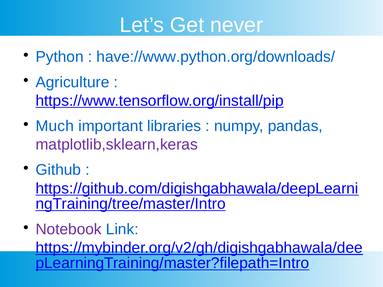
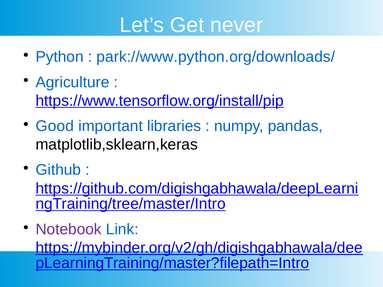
have://www.python.org/downloads/: have://www.python.org/downloads/ -> park://www.python.org/downloads/ (216, 57)
Much: Much -> Good (55, 126)
matplotlib,sklearn,keras colour: purple -> black (117, 145)
